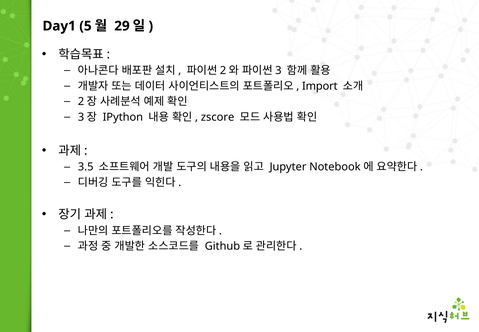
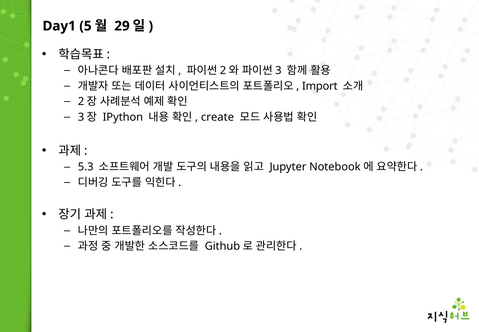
zscore: zscore -> create (218, 117)
3.5: 3.5 -> 5.3 (86, 167)
